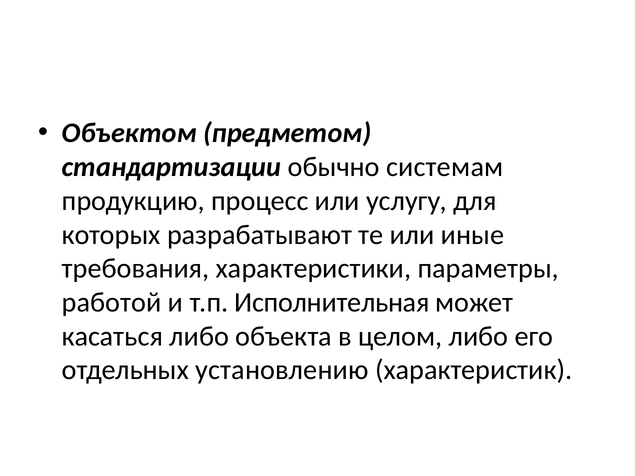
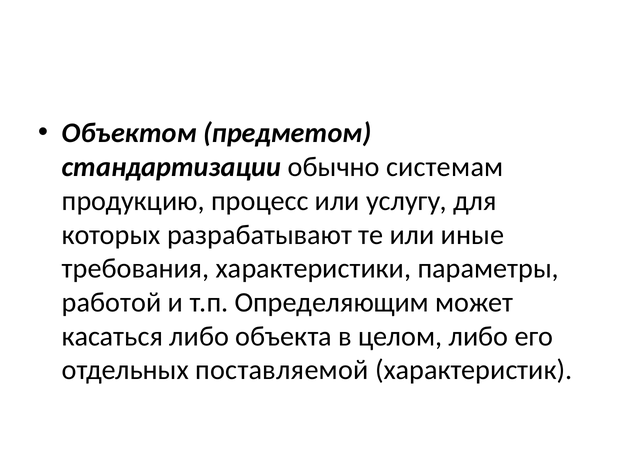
Исполнительная: Исполнительная -> Определяющим (332, 303)
установлению: установлению -> поставляемой (282, 370)
